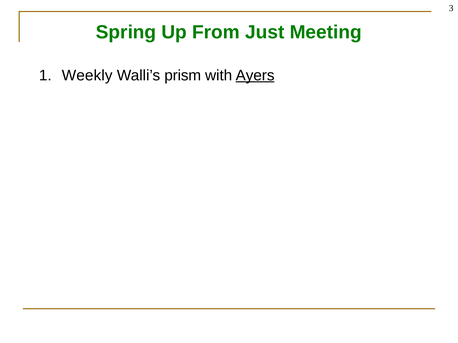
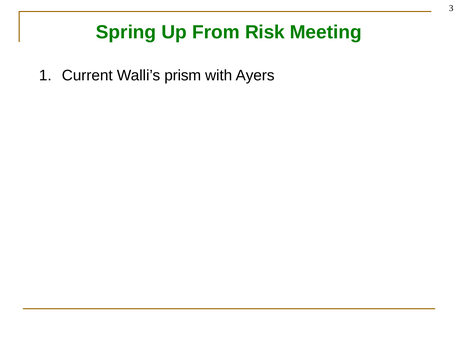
Just: Just -> Risk (265, 32)
Weekly: Weekly -> Current (87, 76)
Ayers underline: present -> none (255, 76)
